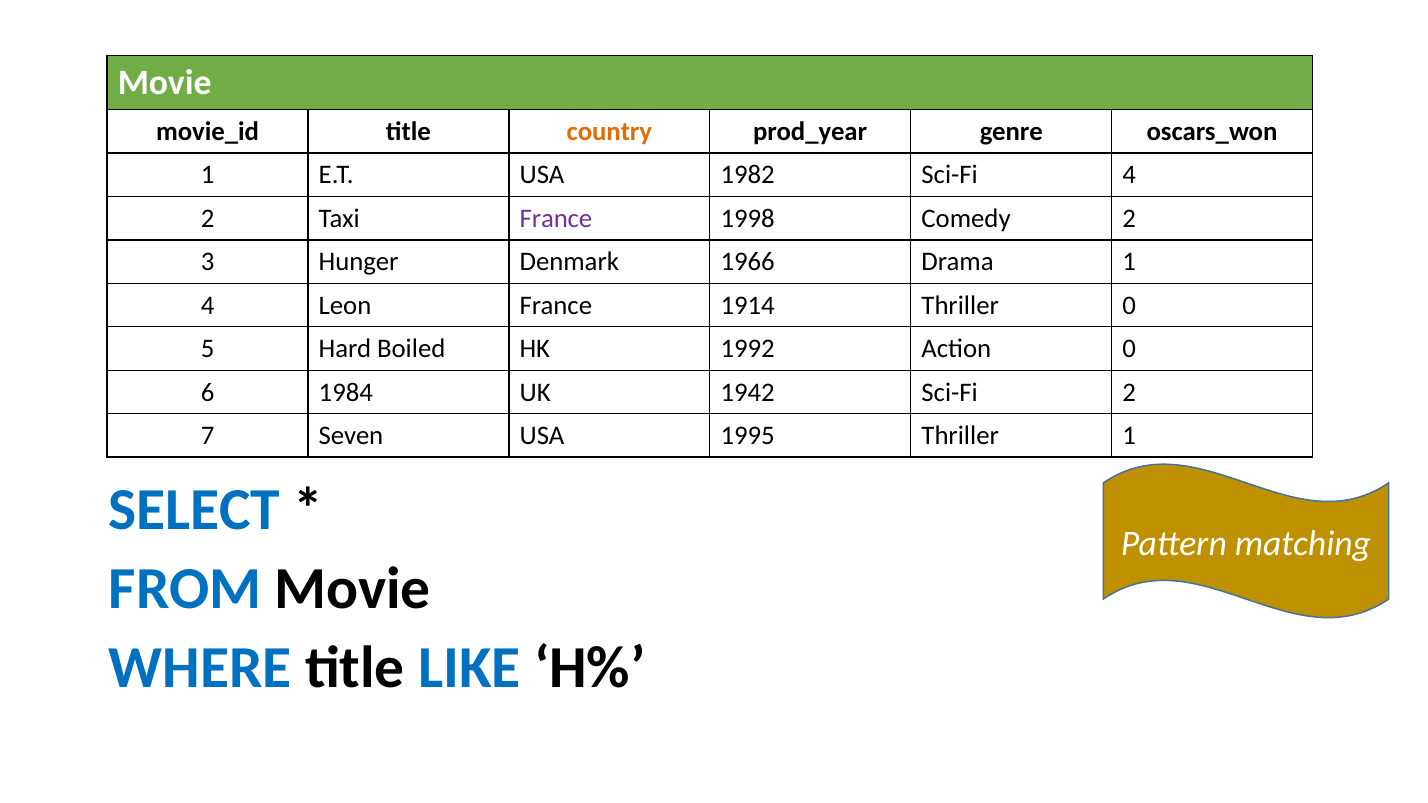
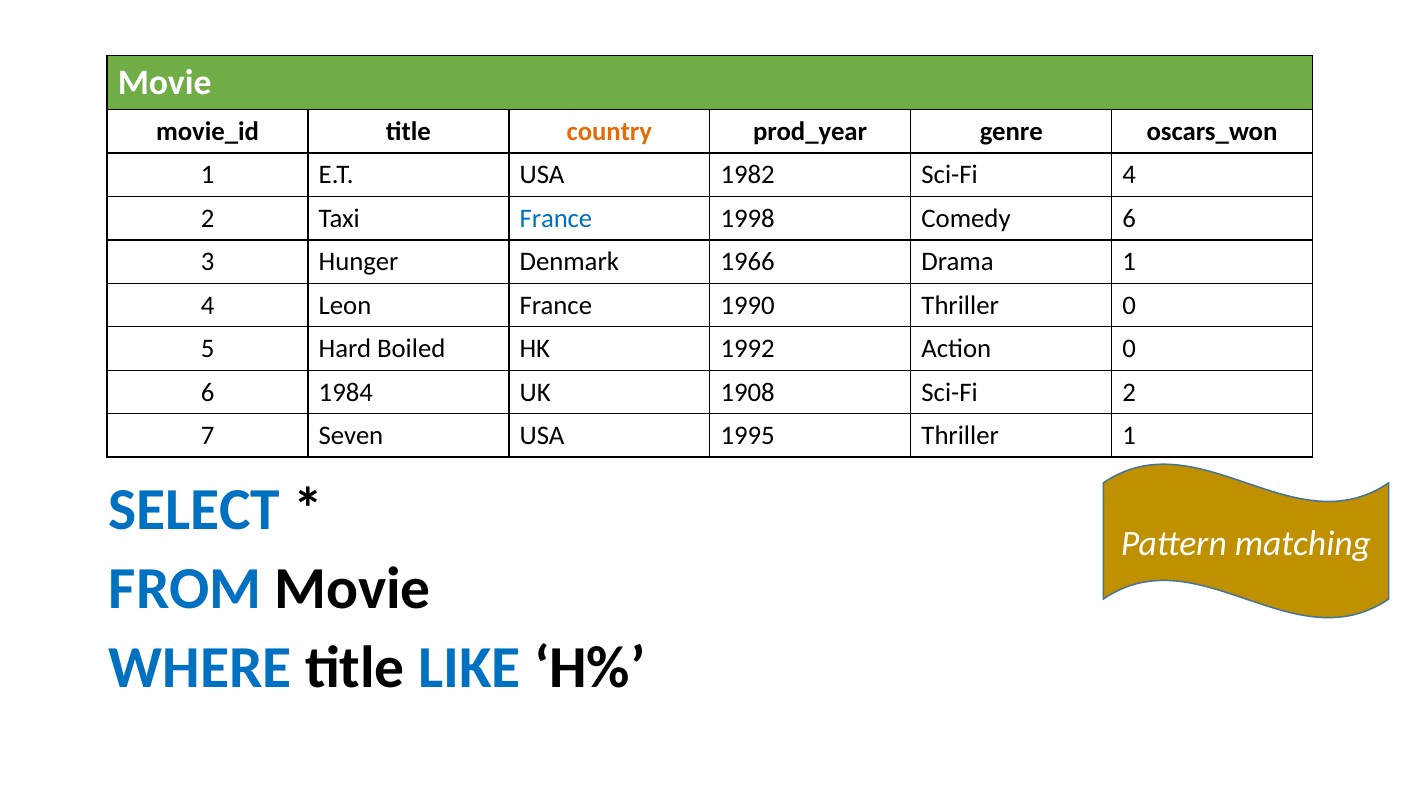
France colour: purple -> blue (556, 219)
Comedy 2: 2 -> 6 (1129, 219)
1914: 1914 -> 1990 (748, 305)
1942: 1942 -> 1908 (748, 392)
